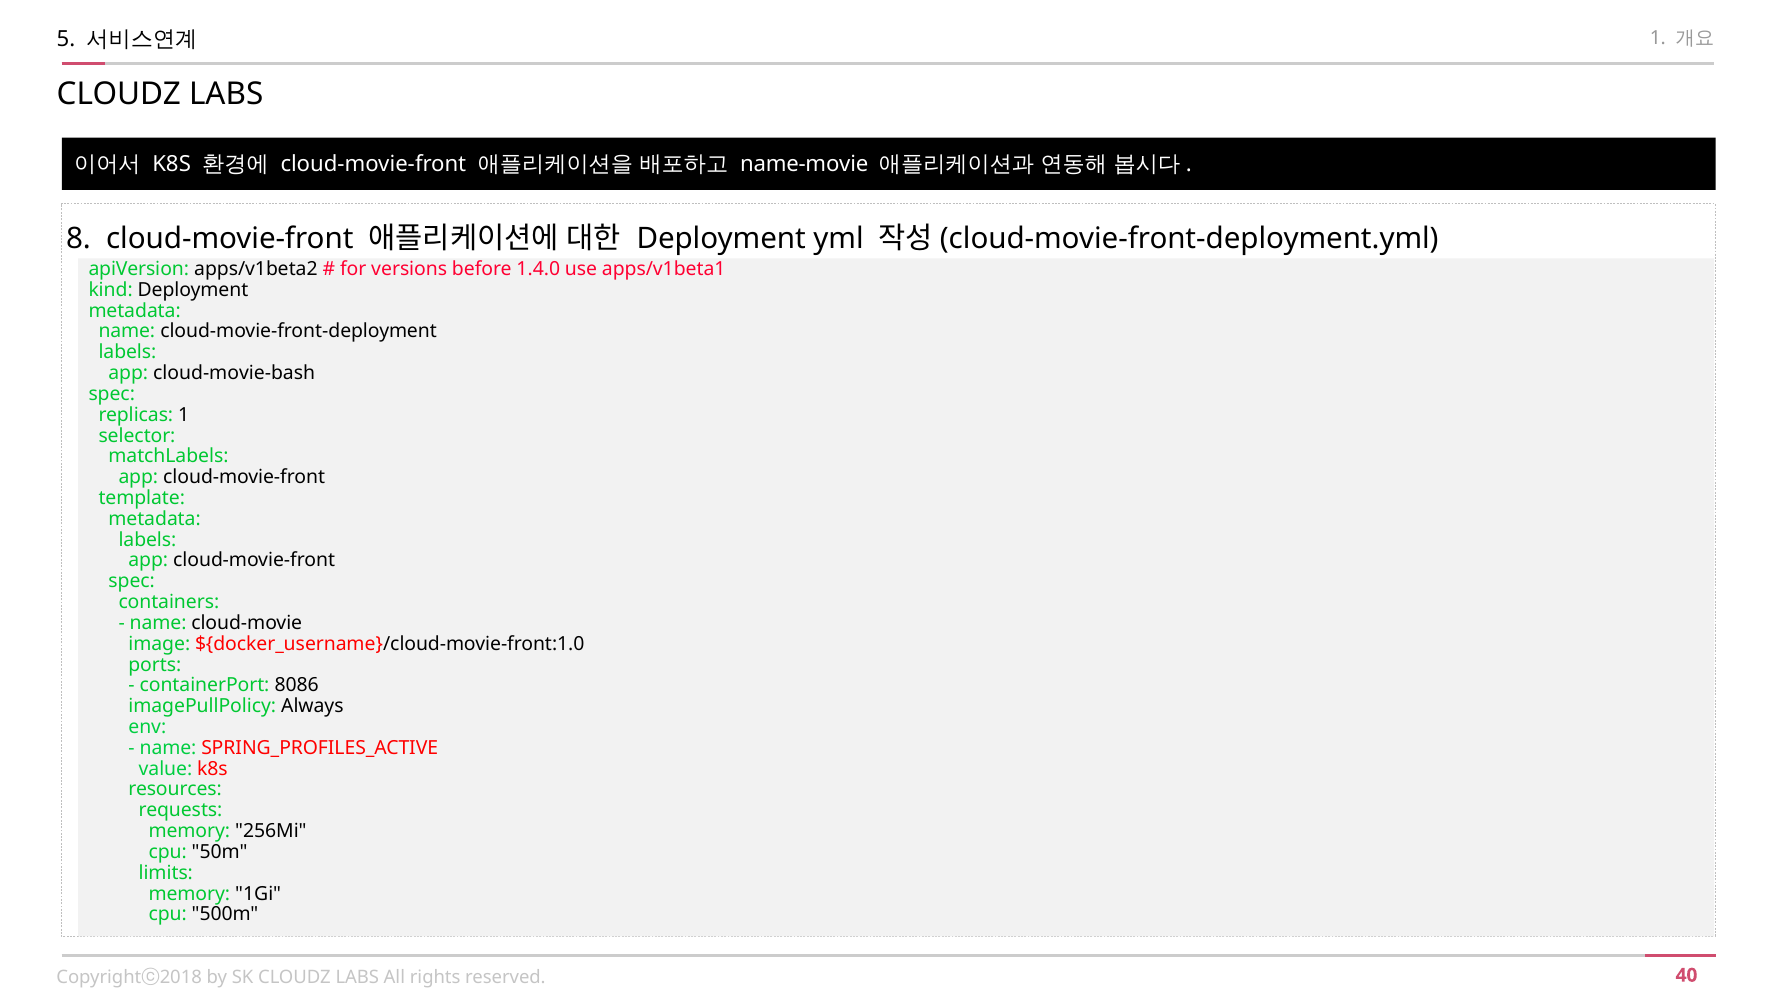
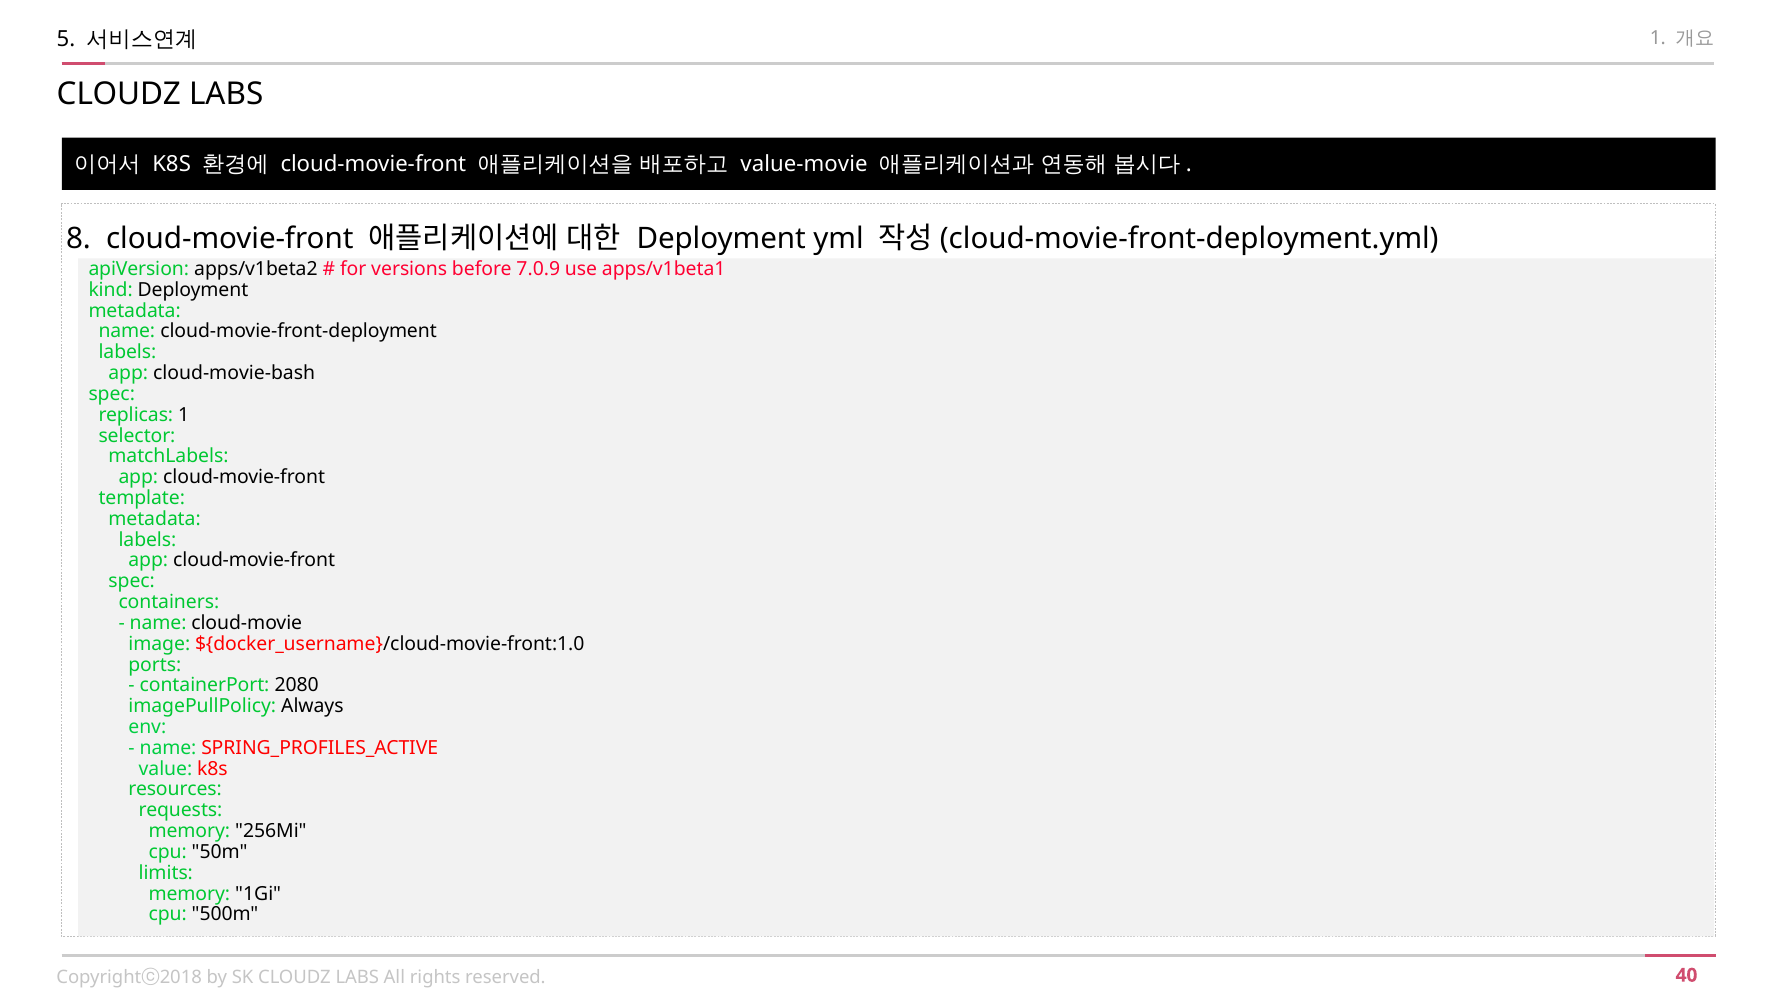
name-movie: name-movie -> value-movie (804, 164)
1.4.0: 1.4.0 -> 7.0.9 (538, 269)
8086: 8086 -> 2080 (297, 685)
